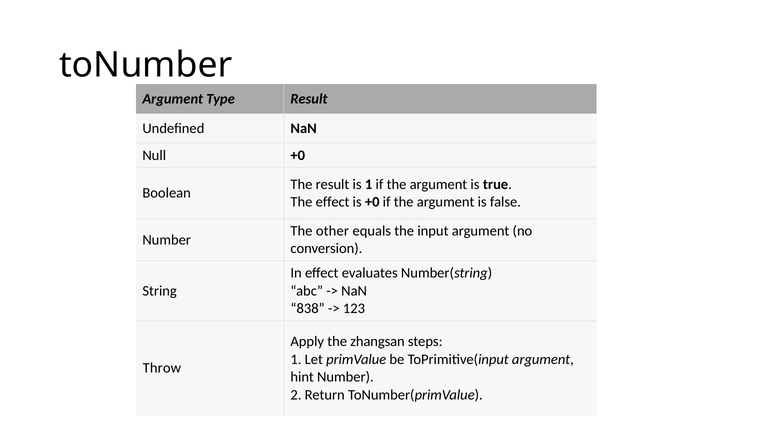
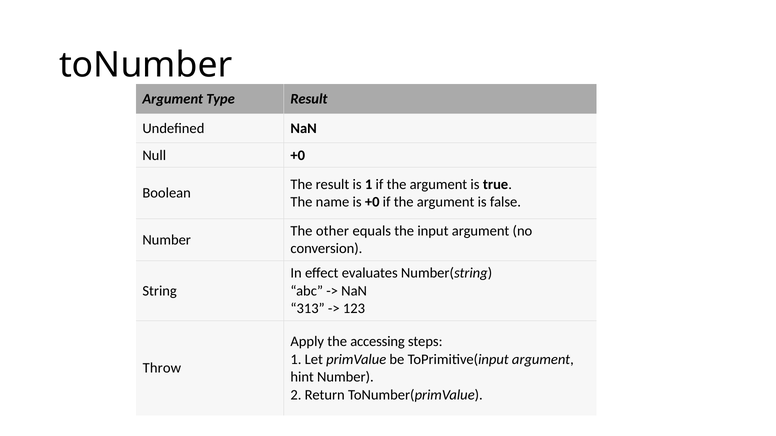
The effect: effect -> name (332, 202)
838: 838 -> 313 (308, 309)
zhangsan: zhangsan -> accessing (378, 342)
